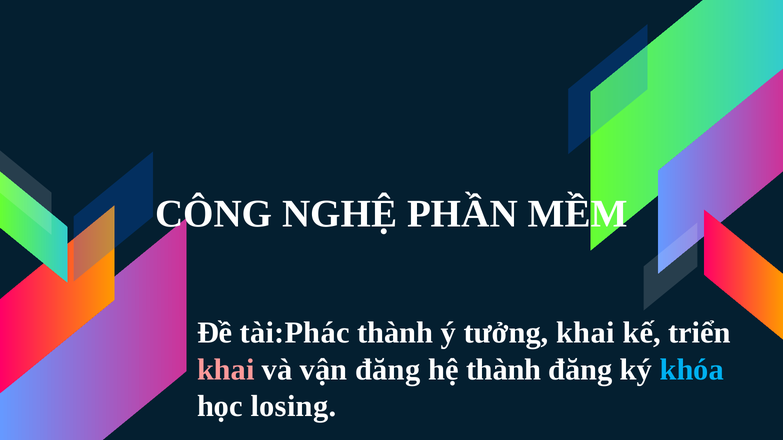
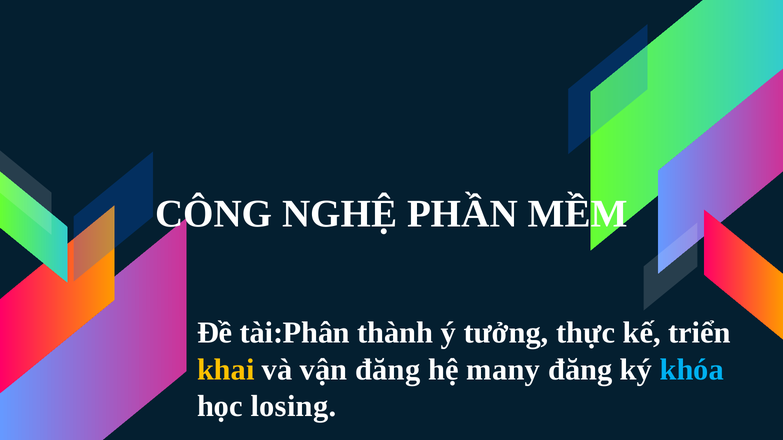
tài:Phác: tài:Phác -> tài:Phân (295, 333)
tưởng khai: khai -> thực (586, 333)
khai colour: pink -> yellow (226, 370)
hệ thành: thành -> many (503, 370)
